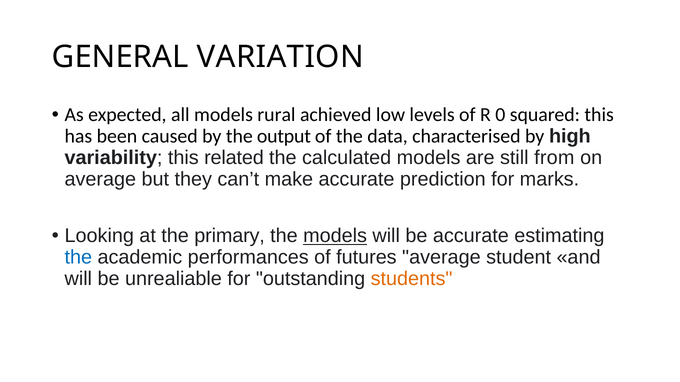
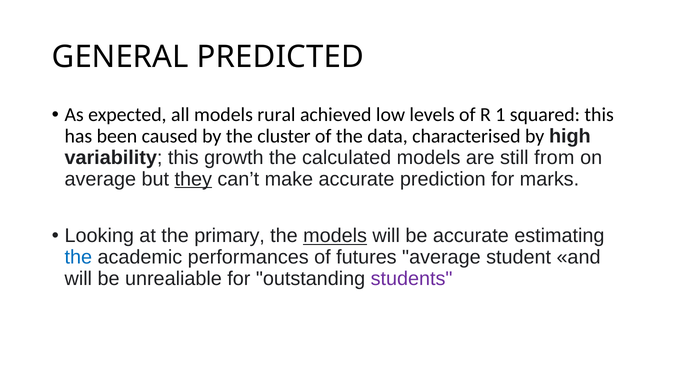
VARIATION: VARIATION -> PREDICTED (280, 57)
0: 0 -> 1 (500, 115)
output: output -> cluster (284, 136)
related: related -> growth (234, 158)
they underline: none -> present (193, 179)
students colour: orange -> purple (412, 279)
